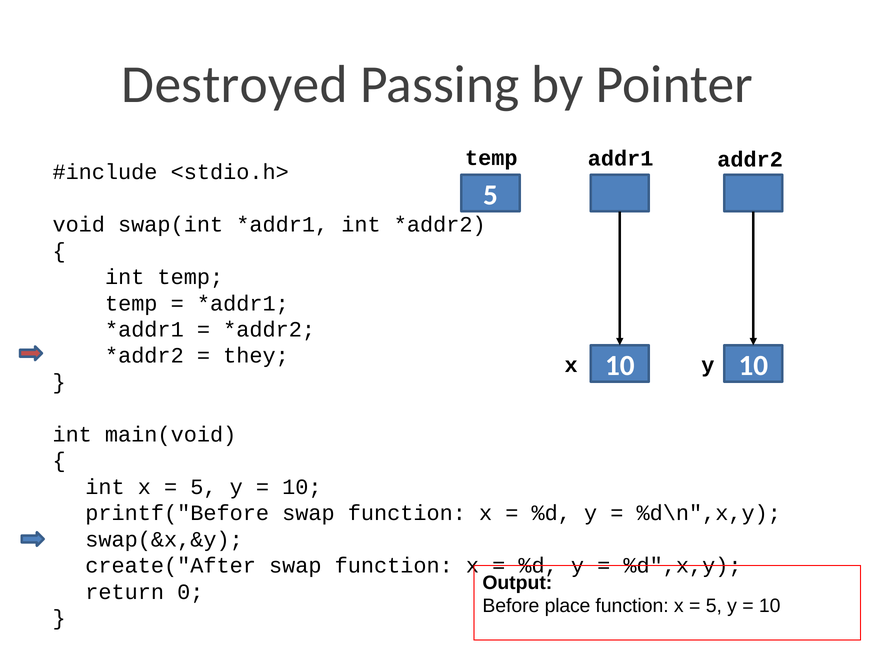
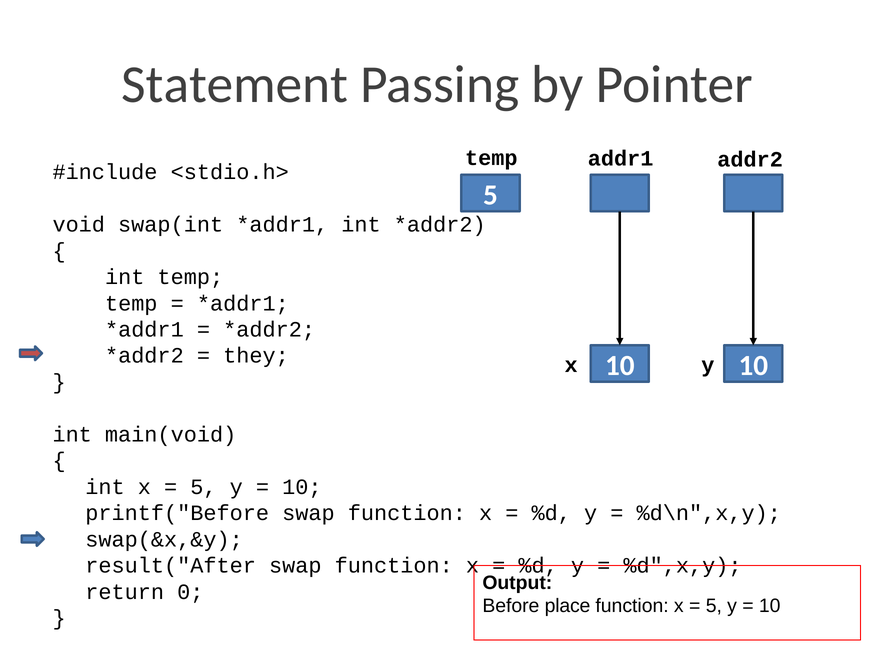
Destroyed: Destroyed -> Statement (235, 85)
create("After: create("After -> result("After (171, 566)
